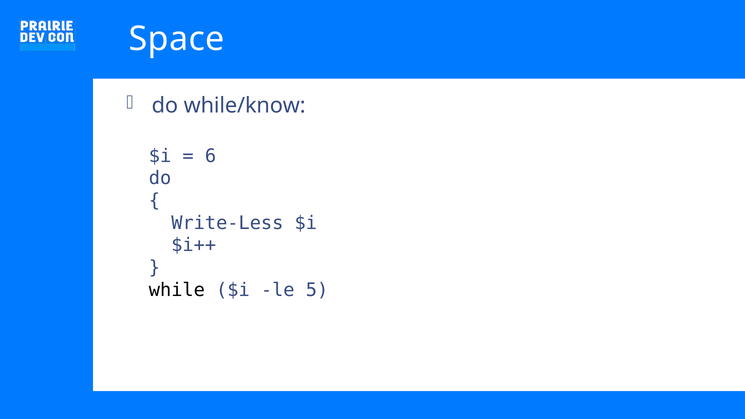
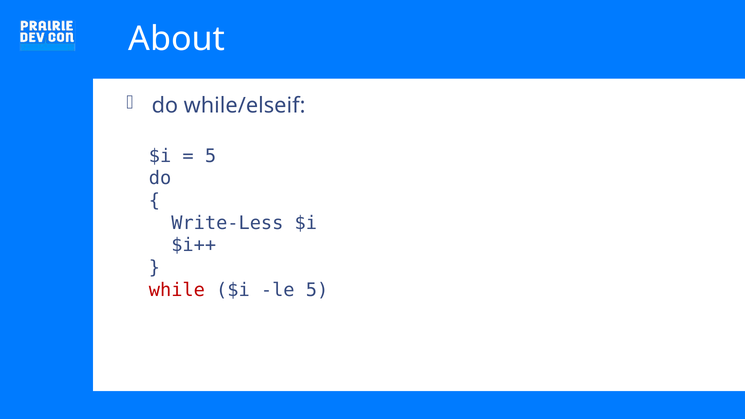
Space: Space -> About (177, 39)
while/know: while/know -> while/elseif (245, 106)
6: 6 -> 5 (211, 156)
while colour: black -> red (177, 290)
